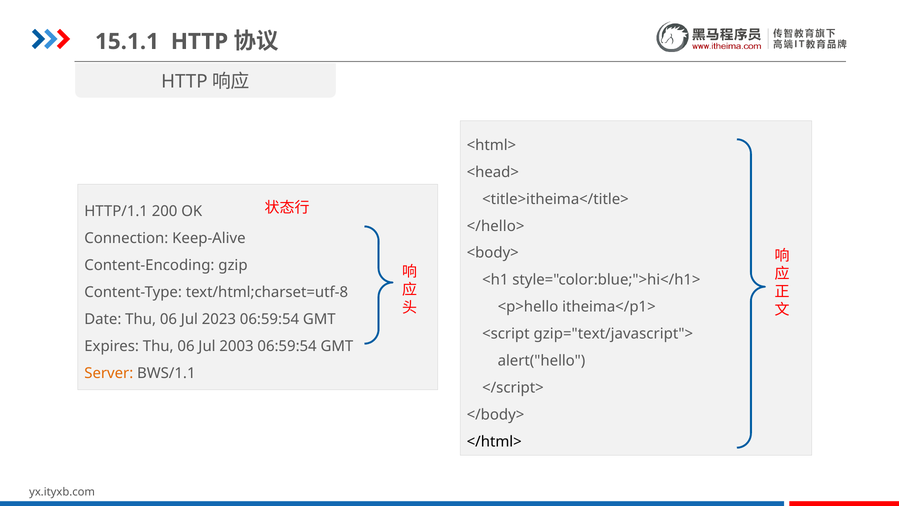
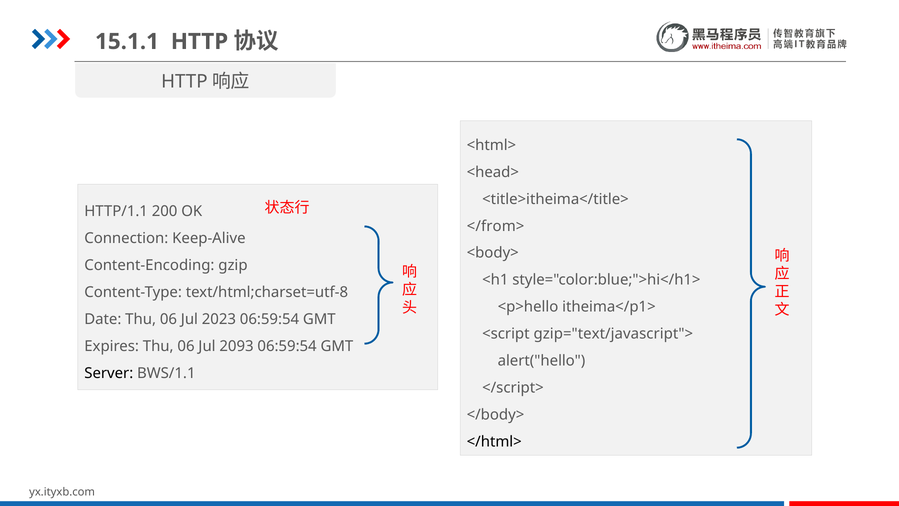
</hello>: </hello> -> </from> (496, 226)
2003: 2003 -> 2093 (237, 346)
Server colour: orange -> black (109, 373)
